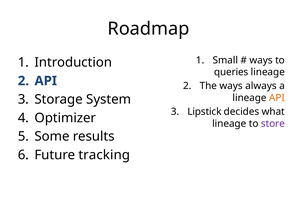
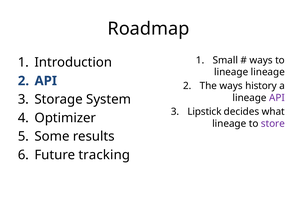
queries: queries -> lineage (231, 72)
always: always -> history (261, 86)
API colour: orange -> purple (277, 98)
